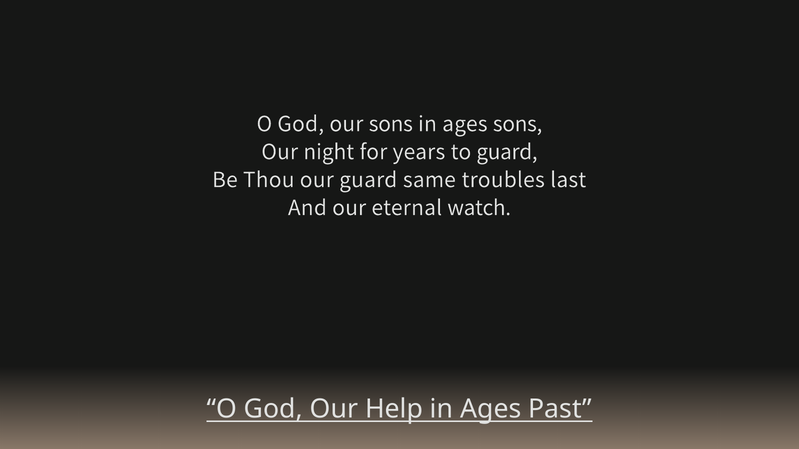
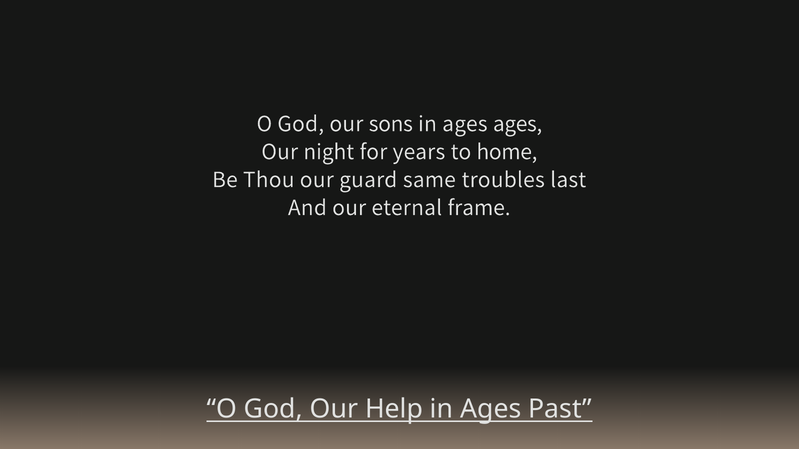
ages sons: sons -> ages (518, 124)
to guard: guard -> home (507, 152)
watch: watch -> frame (479, 208)
